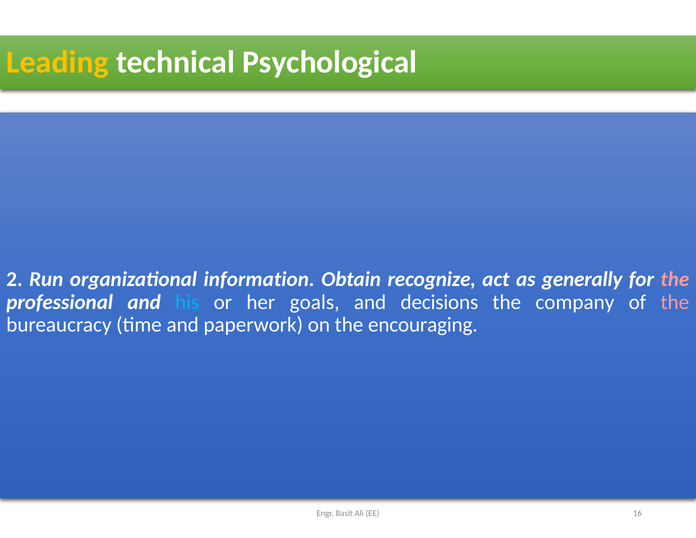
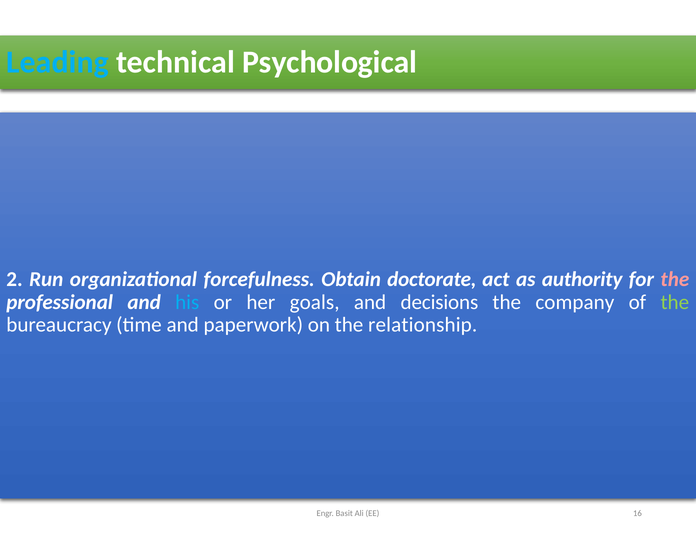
Leading colour: yellow -> light blue (58, 62)
information: information -> forcefulness (259, 279)
recognize: recognize -> doctorate (432, 279)
generally: generally -> authority (582, 279)
the colour: pink -> light green (675, 302)
encouraging: encouraging -> relationship (423, 325)
